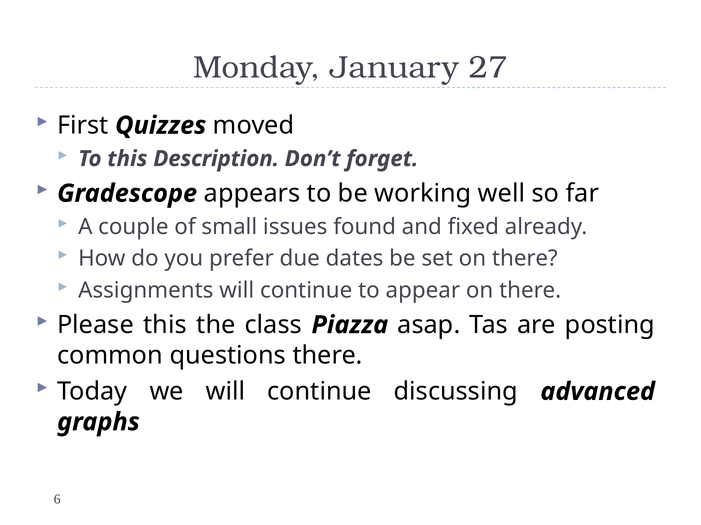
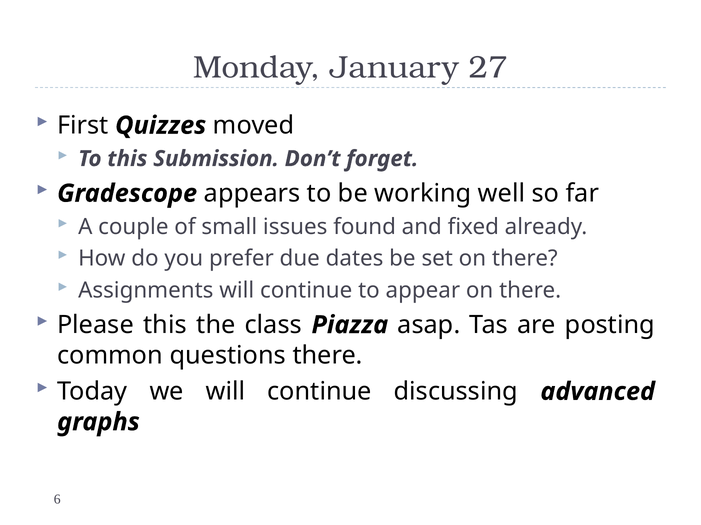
Description: Description -> Submission (216, 159)
